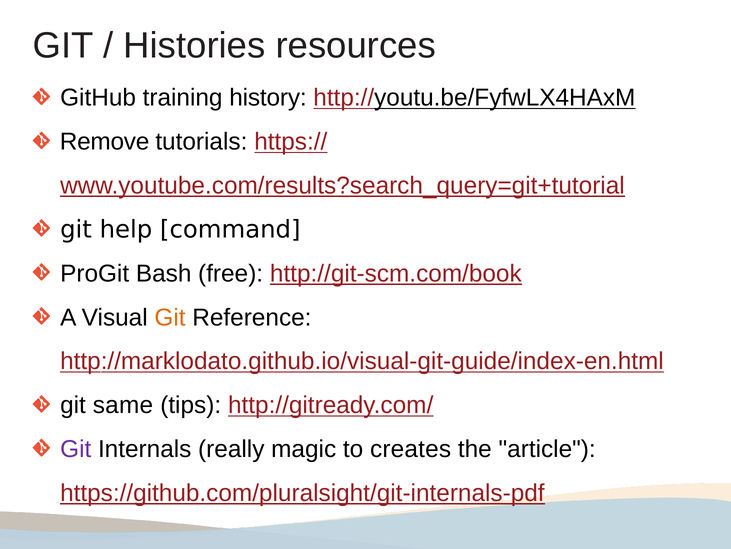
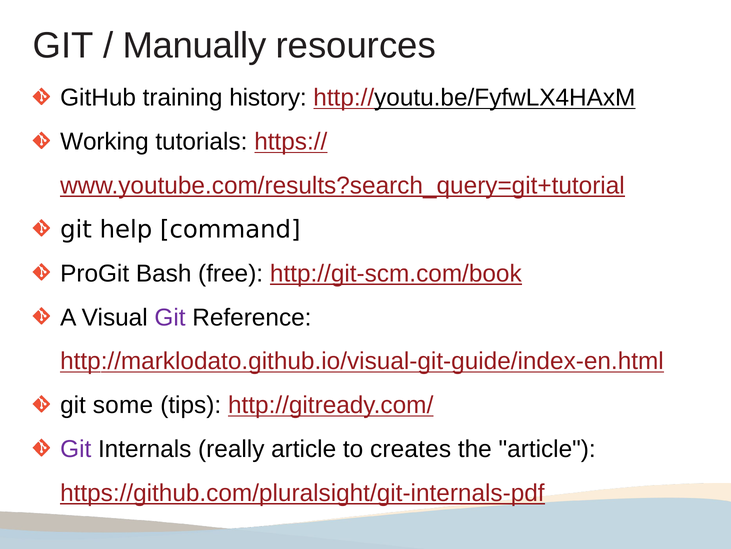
Histories: Histories -> Manually (195, 45)
Remove: Remove -> Working (104, 142)
Git colour: orange -> purple (170, 317)
same: same -> some (123, 405)
really magic: magic -> article (304, 449)
